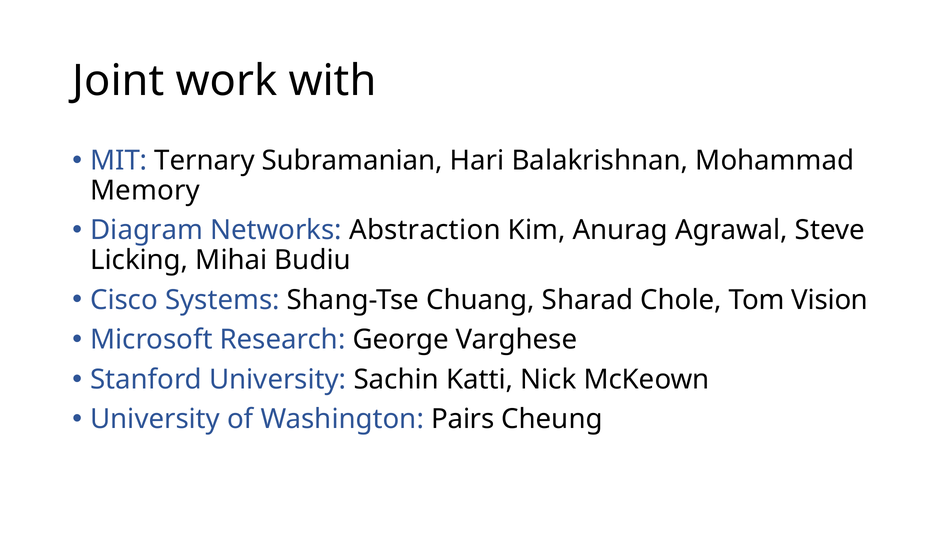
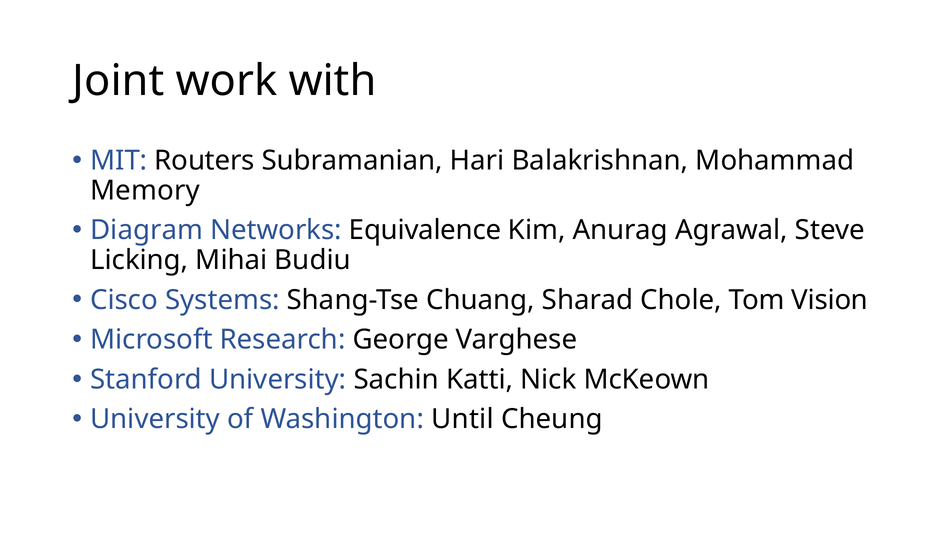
Ternary: Ternary -> Routers (205, 160)
Abstraction: Abstraction -> Equivalence (425, 230)
Pairs: Pairs -> Until (463, 419)
